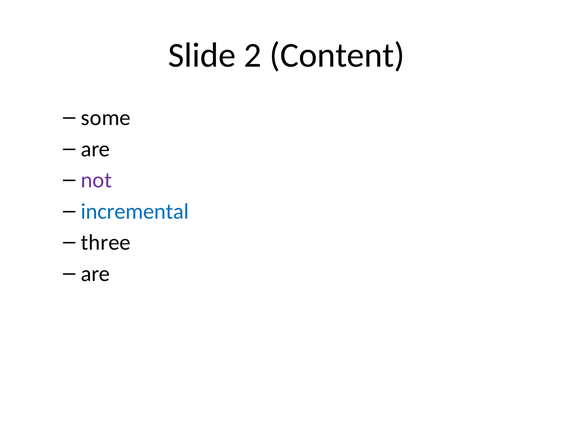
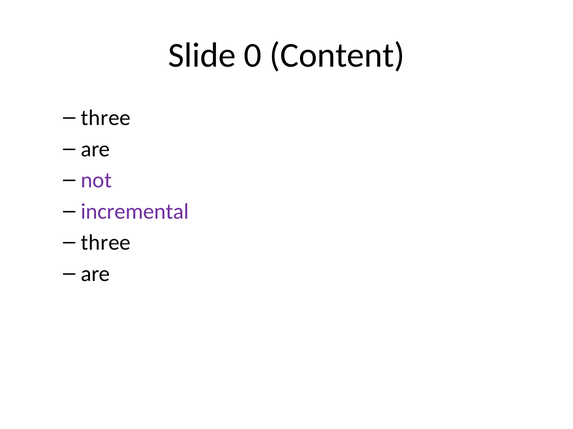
2: 2 -> 0 (253, 55)
some: some -> three (106, 118)
incremental colour: blue -> purple (135, 212)
